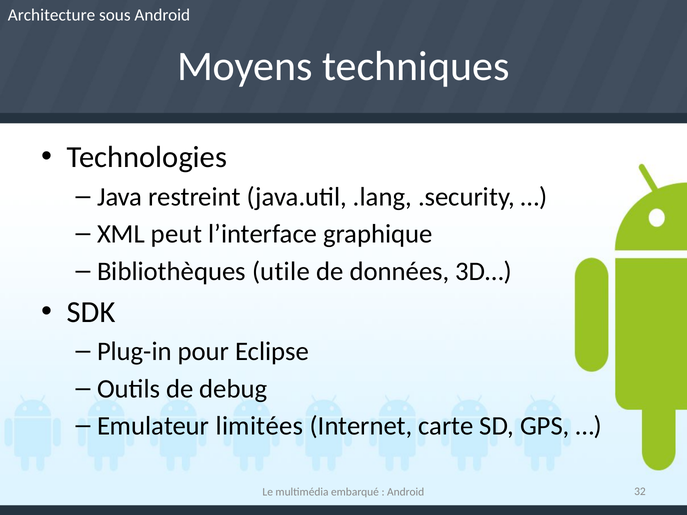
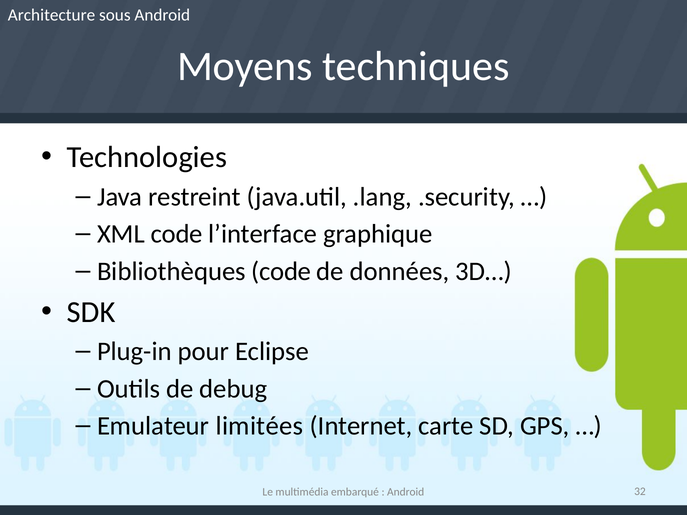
XML peut: peut -> code (177, 234)
Bibliothèques utile: utile -> code (281, 271)
